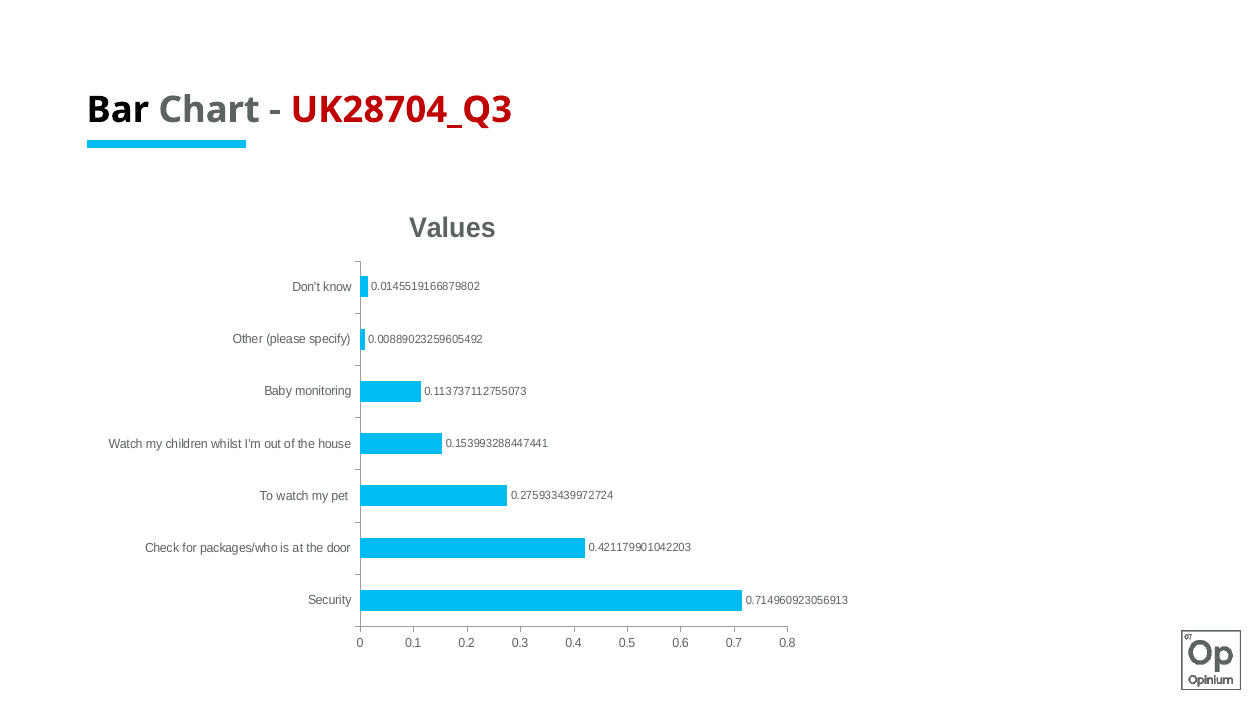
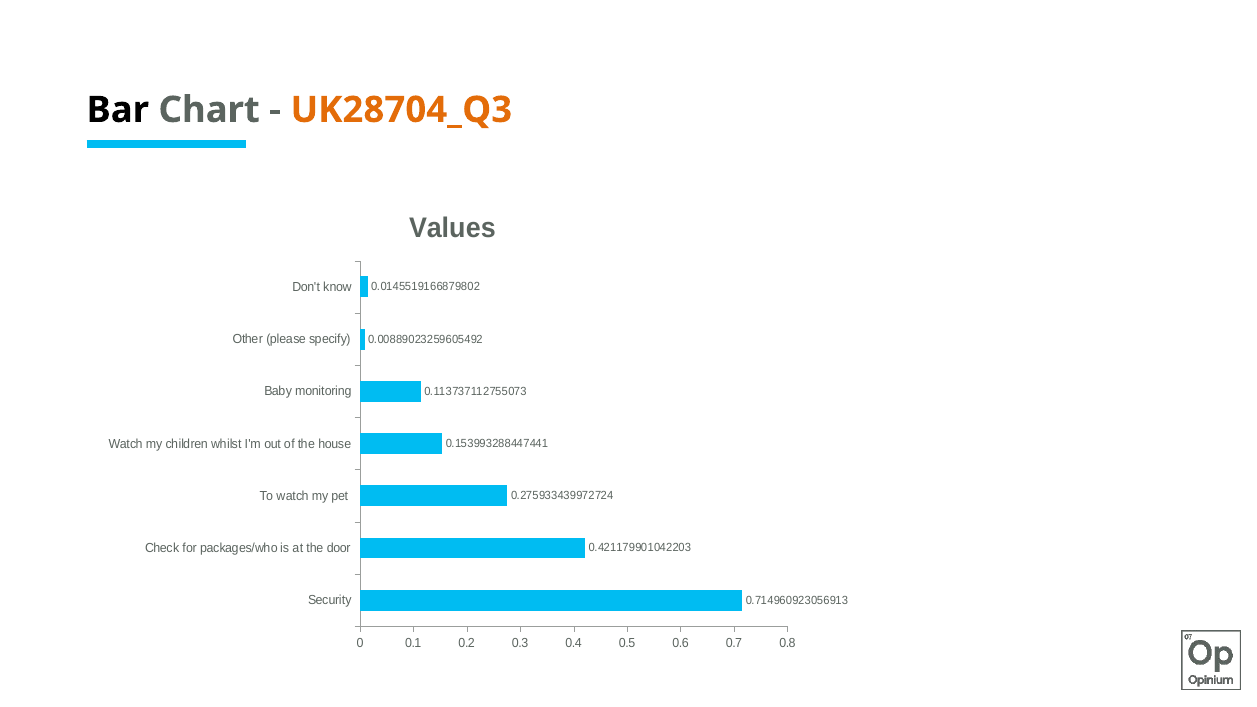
UK28704_Q3 colour: red -> orange (401, 110)
